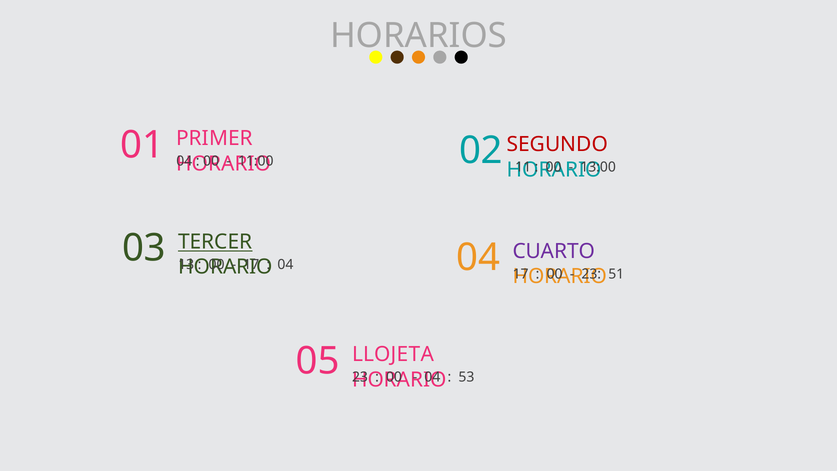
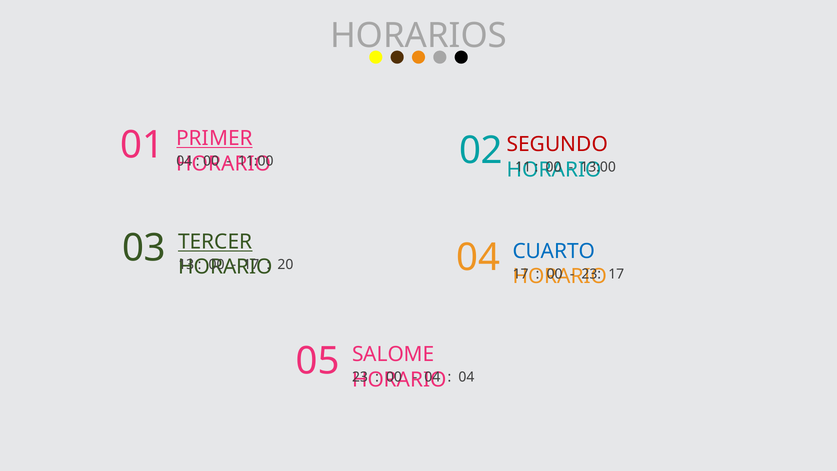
PRIMER underline: none -> present (214, 138)
CUARTO colour: purple -> blue (554, 251)
04: 04 -> 20 (285, 265)
51: 51 -> 17 (616, 274)
LLOJETA: LLOJETA -> SALOME (393, 354)
53: 53 -> 04 (466, 377)
